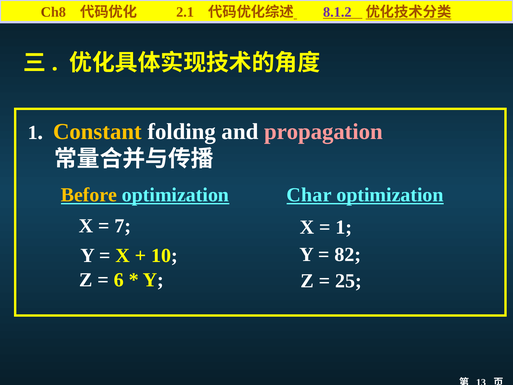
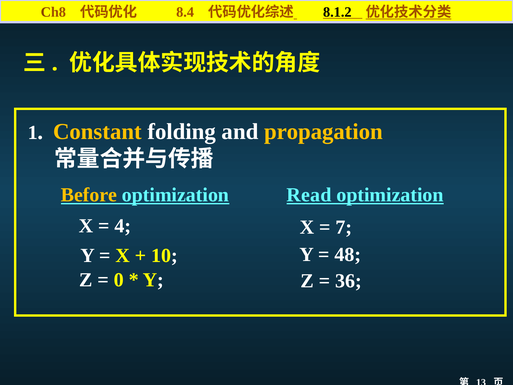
2.1: 2.1 -> 8.4 (185, 12)
8.1.2 colour: purple -> black (337, 12)
propagation colour: pink -> yellow (323, 131)
Char: Char -> Read (309, 195)
7: 7 -> 4 (123, 226)
1: 1 -> 7 (344, 227)
82: 82 -> 48 (348, 254)
6: 6 -> 0 (119, 280)
25: 25 -> 36 (348, 281)
